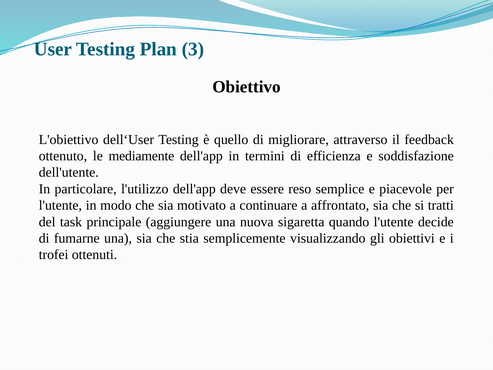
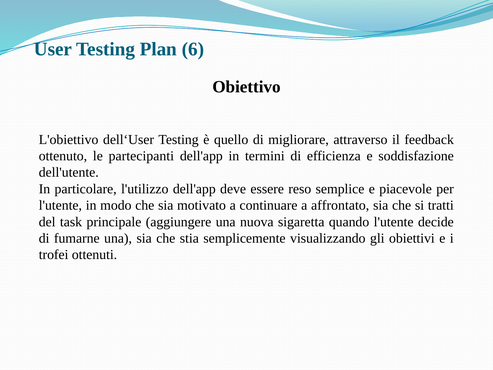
3: 3 -> 6 (193, 49)
mediamente: mediamente -> partecipanti (141, 156)
